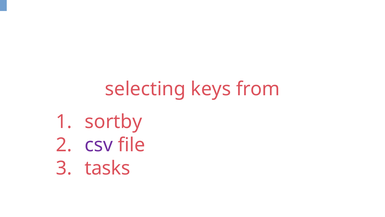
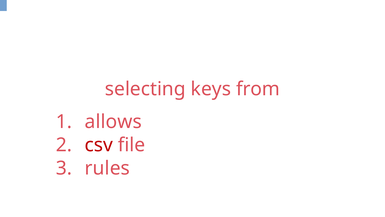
sortby: sortby -> allows (113, 122)
csv colour: purple -> red (99, 145)
tasks: tasks -> rules (107, 168)
